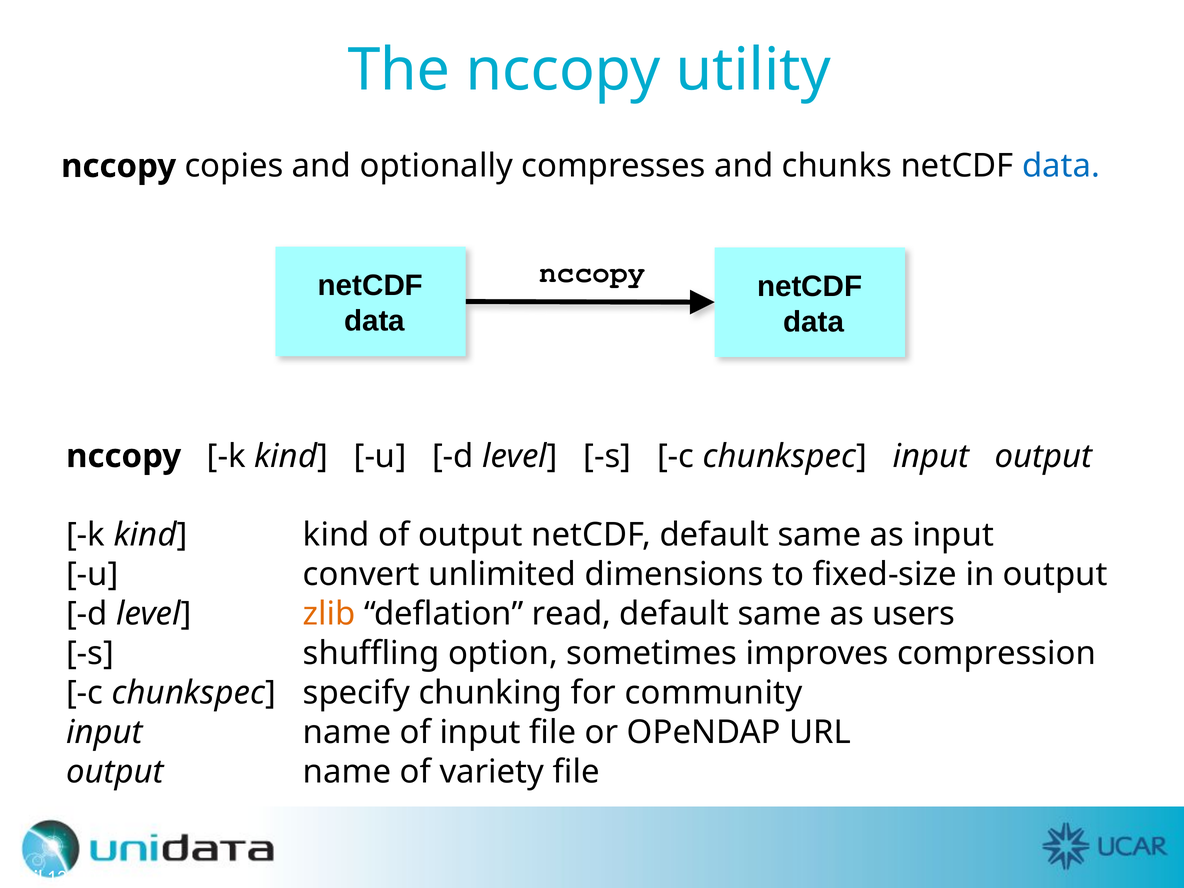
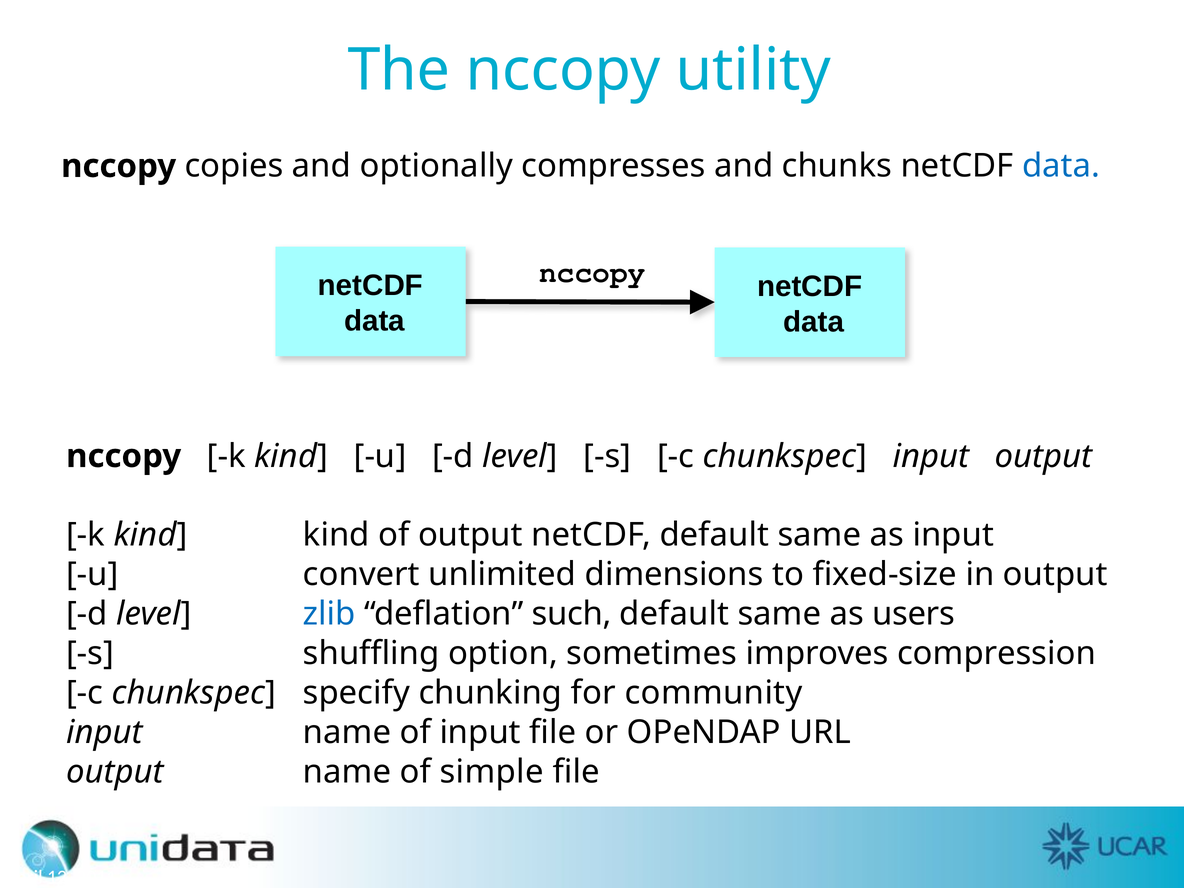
zlib colour: orange -> blue (329, 614)
read: read -> such (572, 614)
variety: variety -> simple (492, 772)
